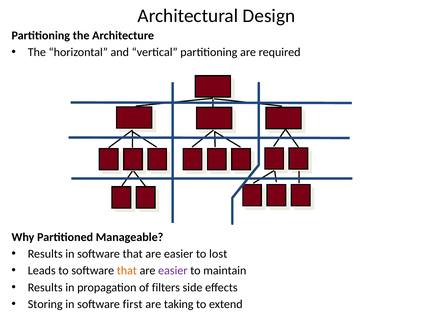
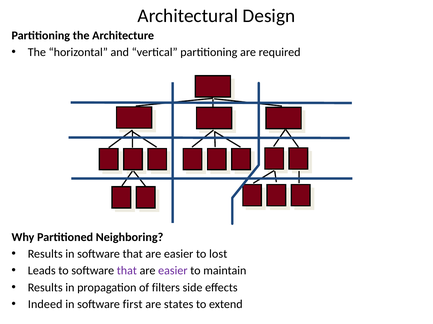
Manageable: Manageable -> Neighboring (130, 238)
that colour: orange -> purple (127, 271)
Storing: Storing -> Indeed (45, 305)
taking: taking -> states (179, 305)
